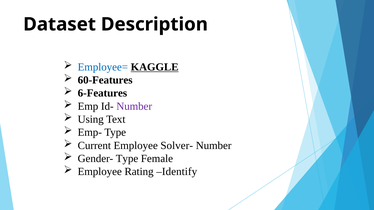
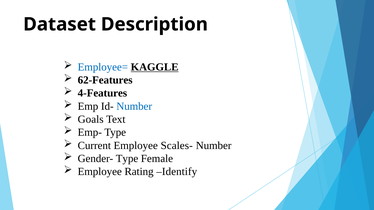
60-Features: 60-Features -> 62-Features (105, 80)
6-Features: 6-Features -> 4-Features (102, 93)
Number colour: purple -> blue (134, 106)
Using: Using -> Goals (91, 120)
Solver-: Solver- -> Scales- (177, 146)
